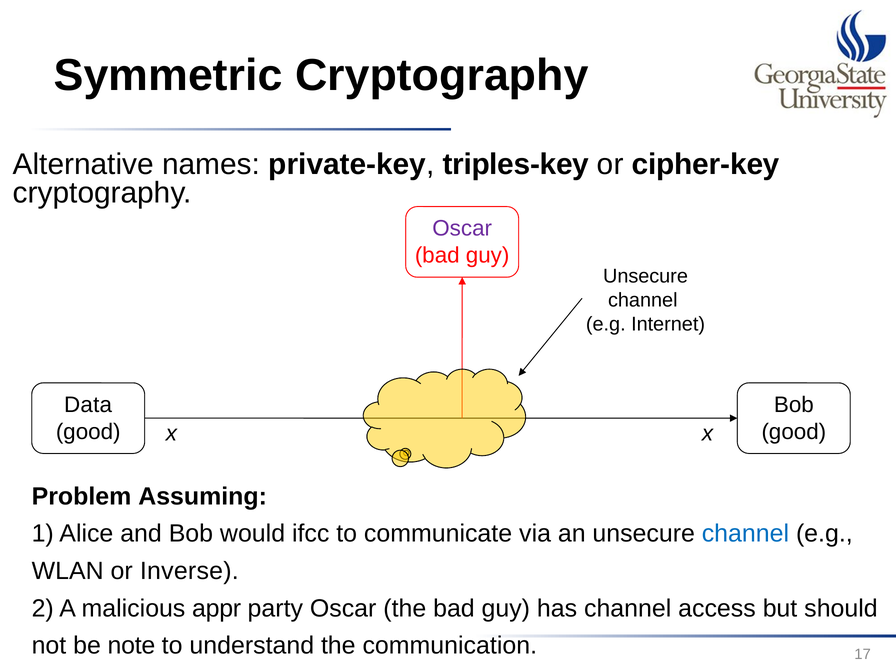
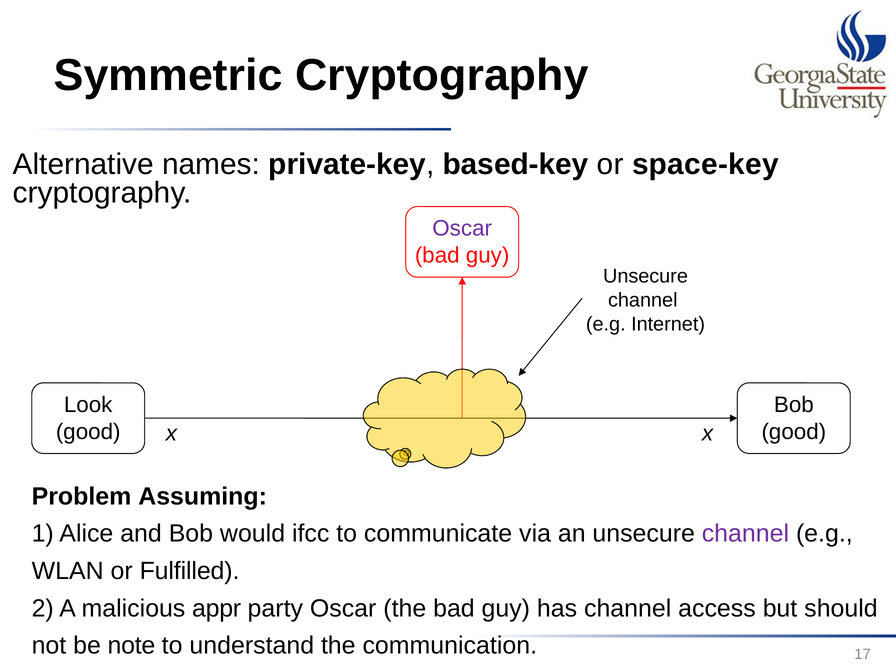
triples-key: triples-key -> based-key (516, 164)
cipher-key: cipher-key -> space-key (705, 164)
Data: Data -> Look (88, 405)
channel colour: blue -> purple (745, 534)
Inverse: Inverse -> Fulfilled (190, 571)
